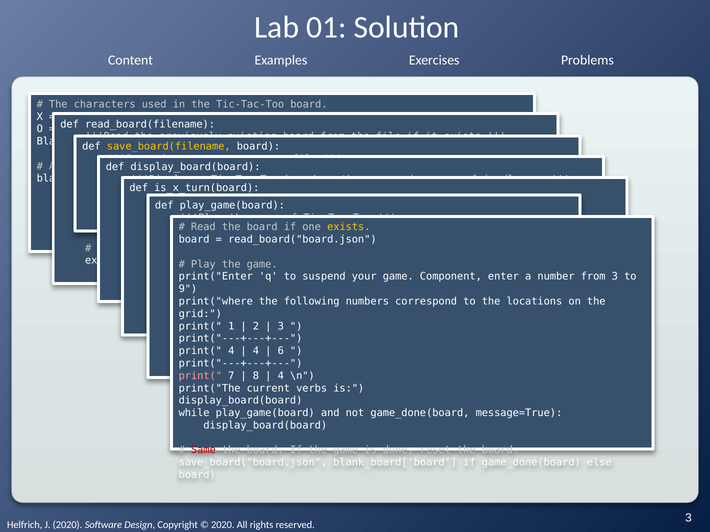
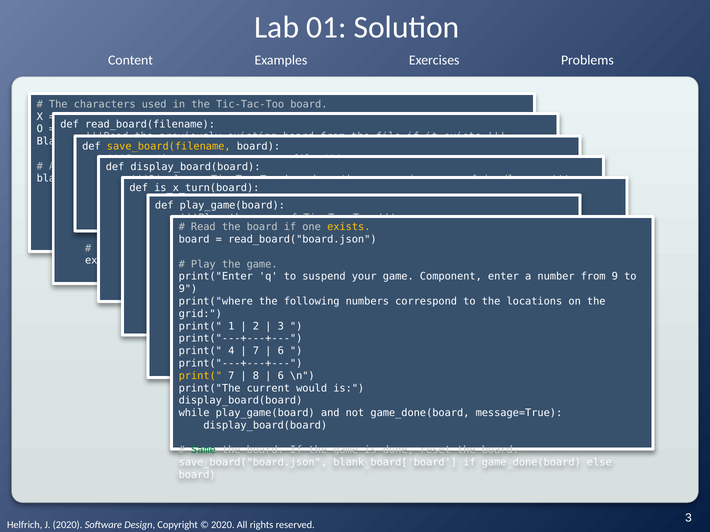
from 3: 3 -> 9 (615, 277)
4: 4 -> 7 (256, 351)
print( colour: pink -> yellow (200, 376)
4: 4 -> 6 (281, 376)
verbs: verbs -> would (312, 388)
Same colour: red -> green (203, 451)
